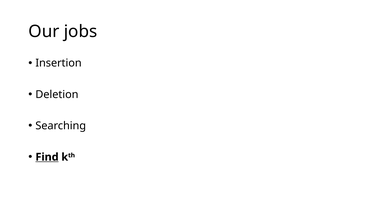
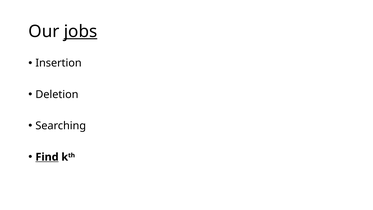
jobs underline: none -> present (81, 31)
